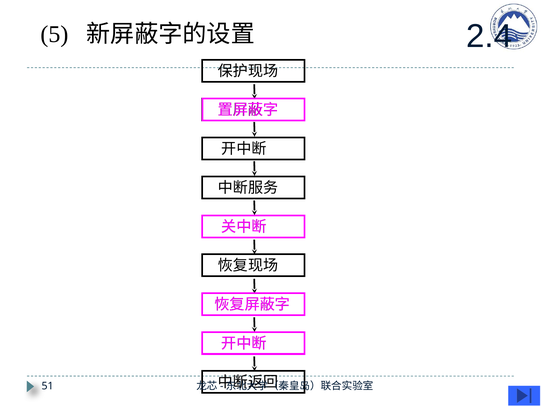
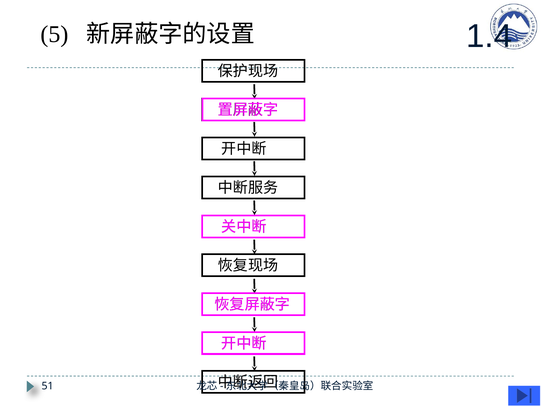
2.4: 2.4 -> 1.4 (489, 36)
